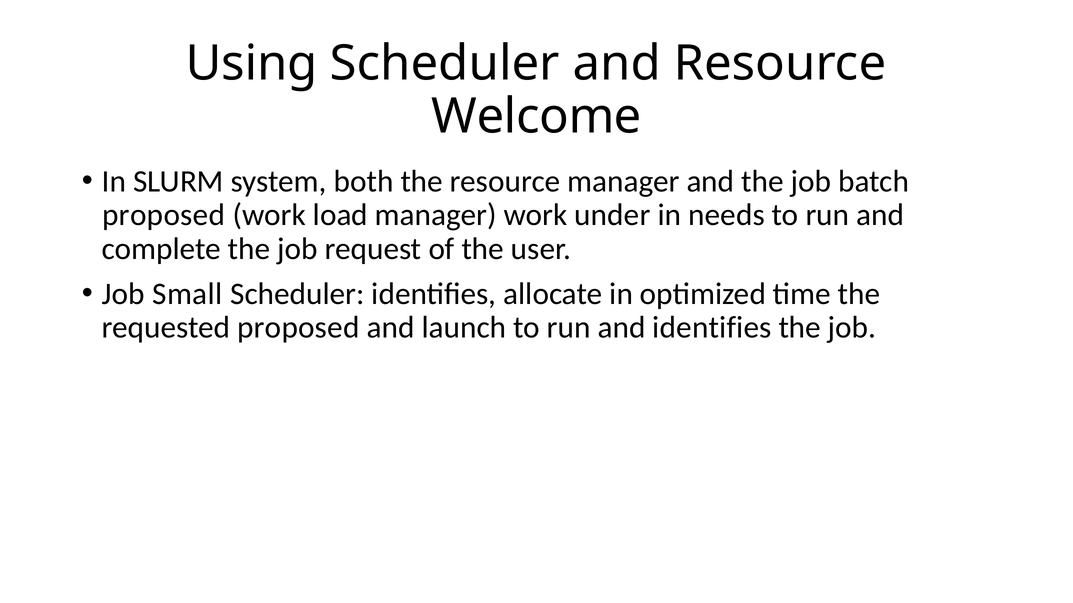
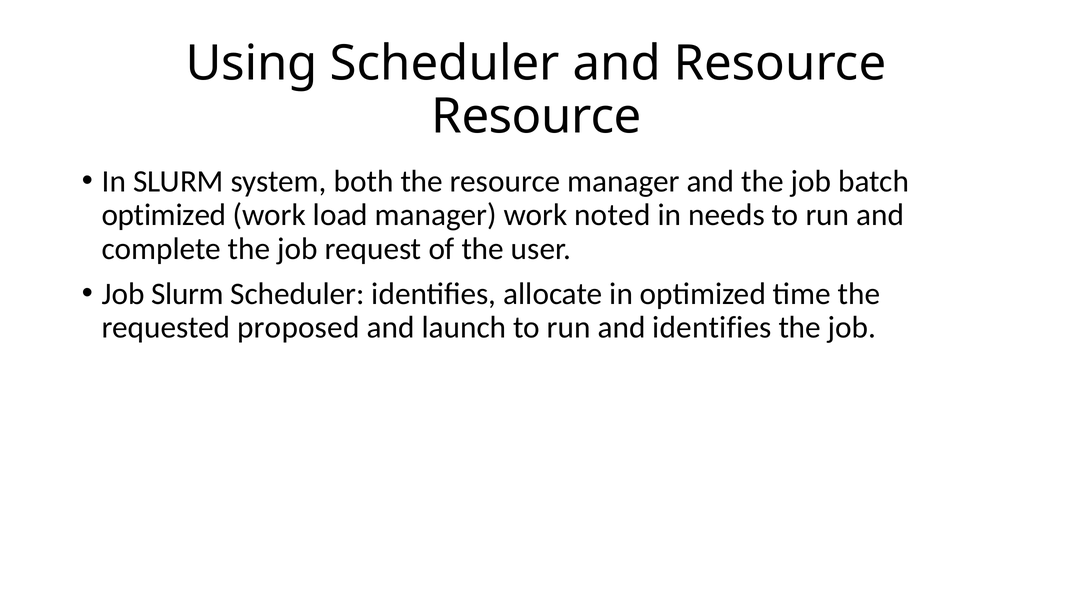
Welcome: Welcome -> Resource (537, 117)
proposed: proposed -> optimized (164, 215)
under: under -> noted (612, 215)
Job Small: Small -> Slurm (188, 294)
